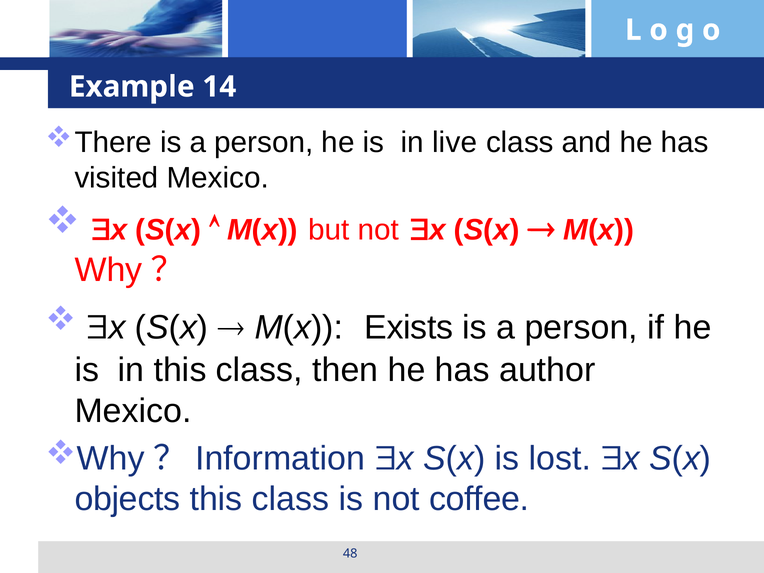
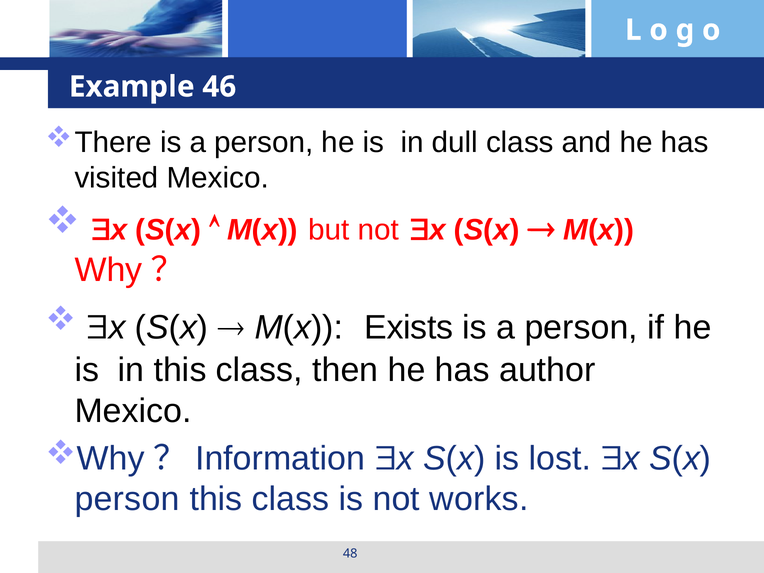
14: 14 -> 46 (219, 87)
live: live -> dull (455, 142)
objects: objects -> person (127, 499)
coffee: coffee -> works (479, 499)
